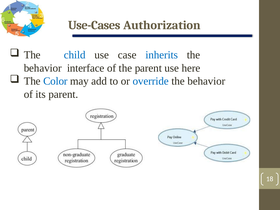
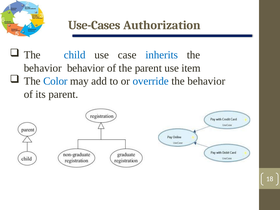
behavior interface: interface -> behavior (86, 68)
here: here -> item (191, 68)
